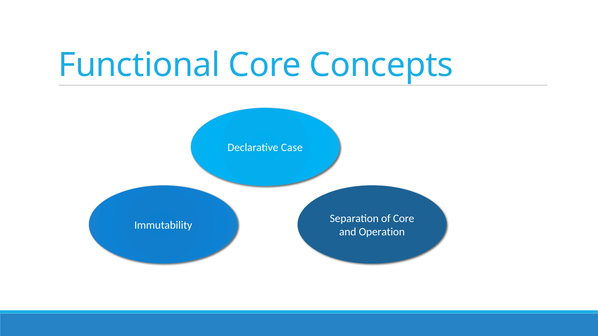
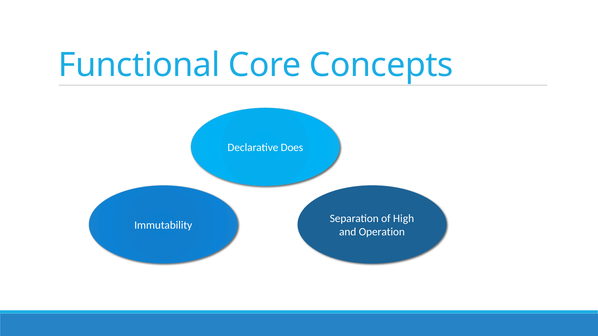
Case: Case -> Does (292, 148)
of Core: Core -> High (404, 219)
